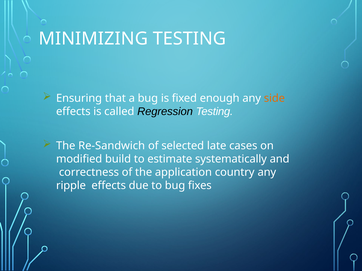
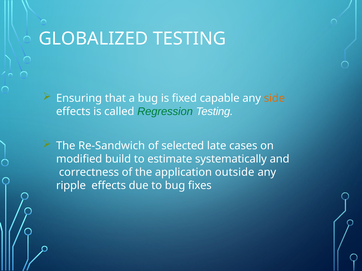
MINIMIZING: MINIMIZING -> GLOBALIZED (93, 39)
enough: enough -> capable (220, 98)
Regression colour: black -> green (165, 112)
country: country -> outside (235, 173)
